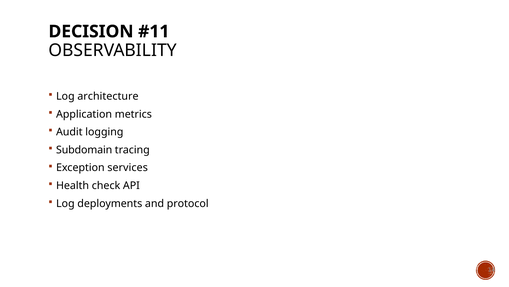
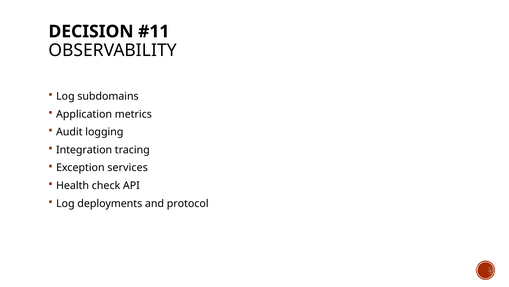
architecture: architecture -> subdomains (108, 96)
Subdomain: Subdomain -> Integration (84, 150)
